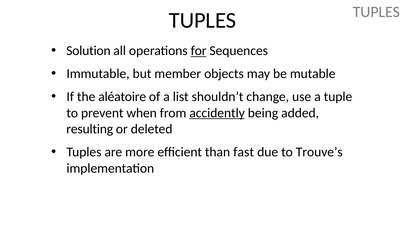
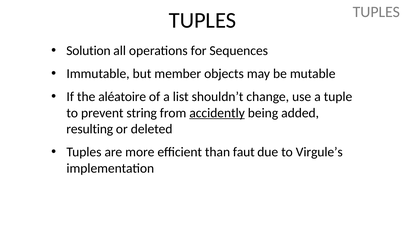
for underline: present -> none (199, 51)
when: when -> string (142, 113)
fast: fast -> faut (244, 152)
Trouve’s: Trouve’s -> Virgule’s (319, 152)
